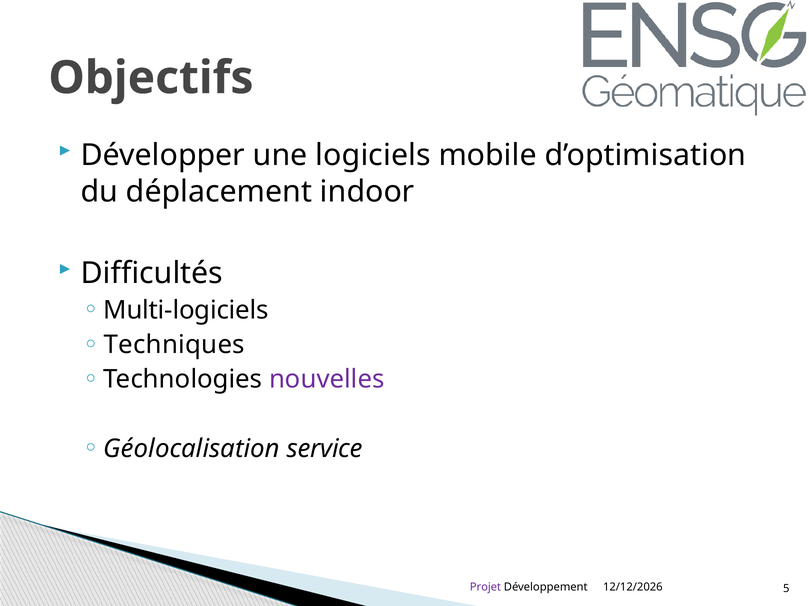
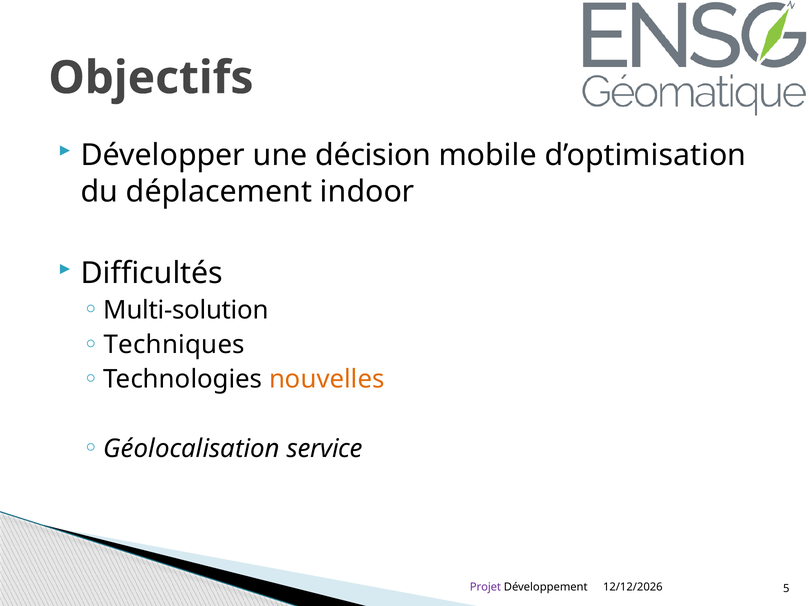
logiciels: logiciels -> décision (373, 155)
Multi-logiciels: Multi-logiciels -> Multi-solution (186, 311)
nouvelles colour: purple -> orange (327, 380)
